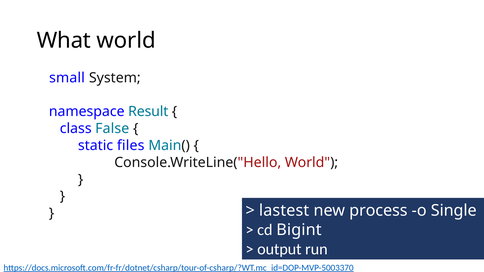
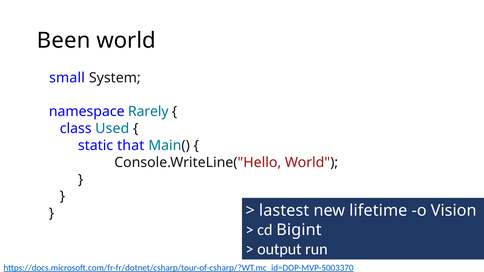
What: What -> Been (64, 41)
Result: Result -> Rarely (148, 112)
False: False -> Used (112, 129)
files: files -> that (131, 146)
process: process -> lifetime (378, 211)
Single: Single -> Vision (454, 211)
